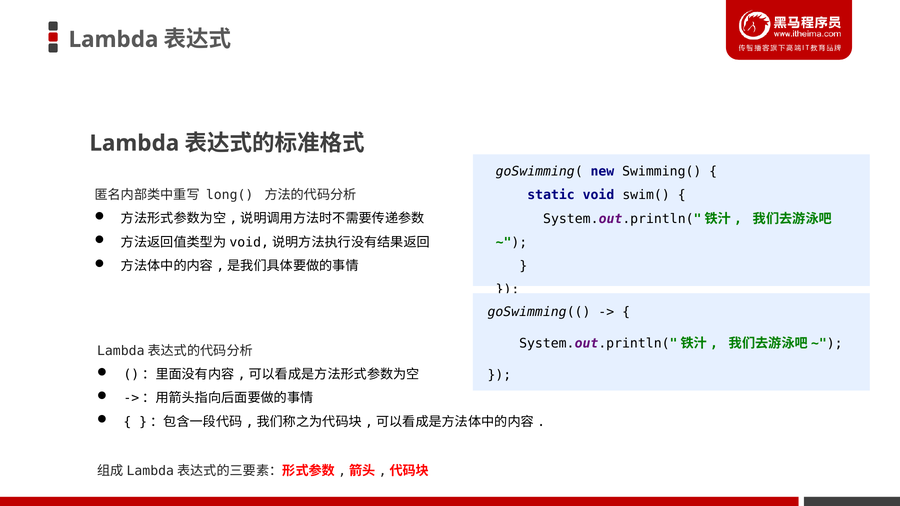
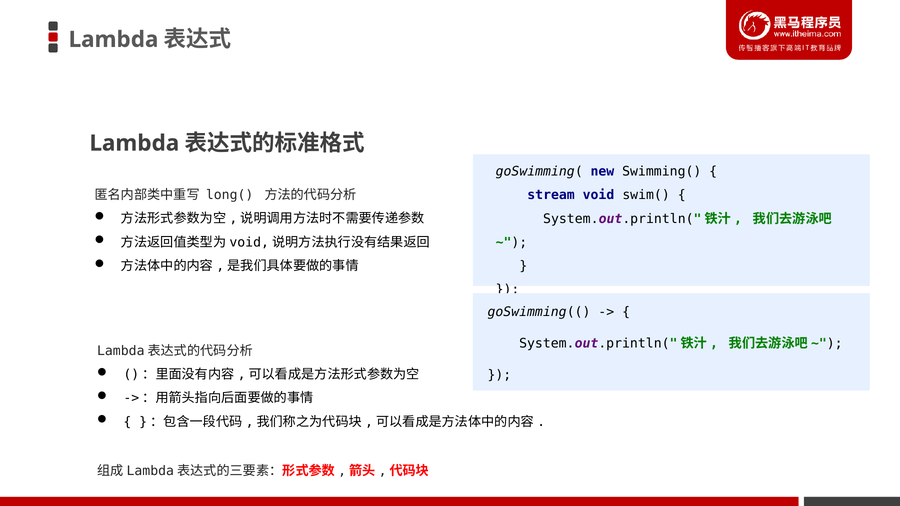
static: static -> stream (551, 195)
